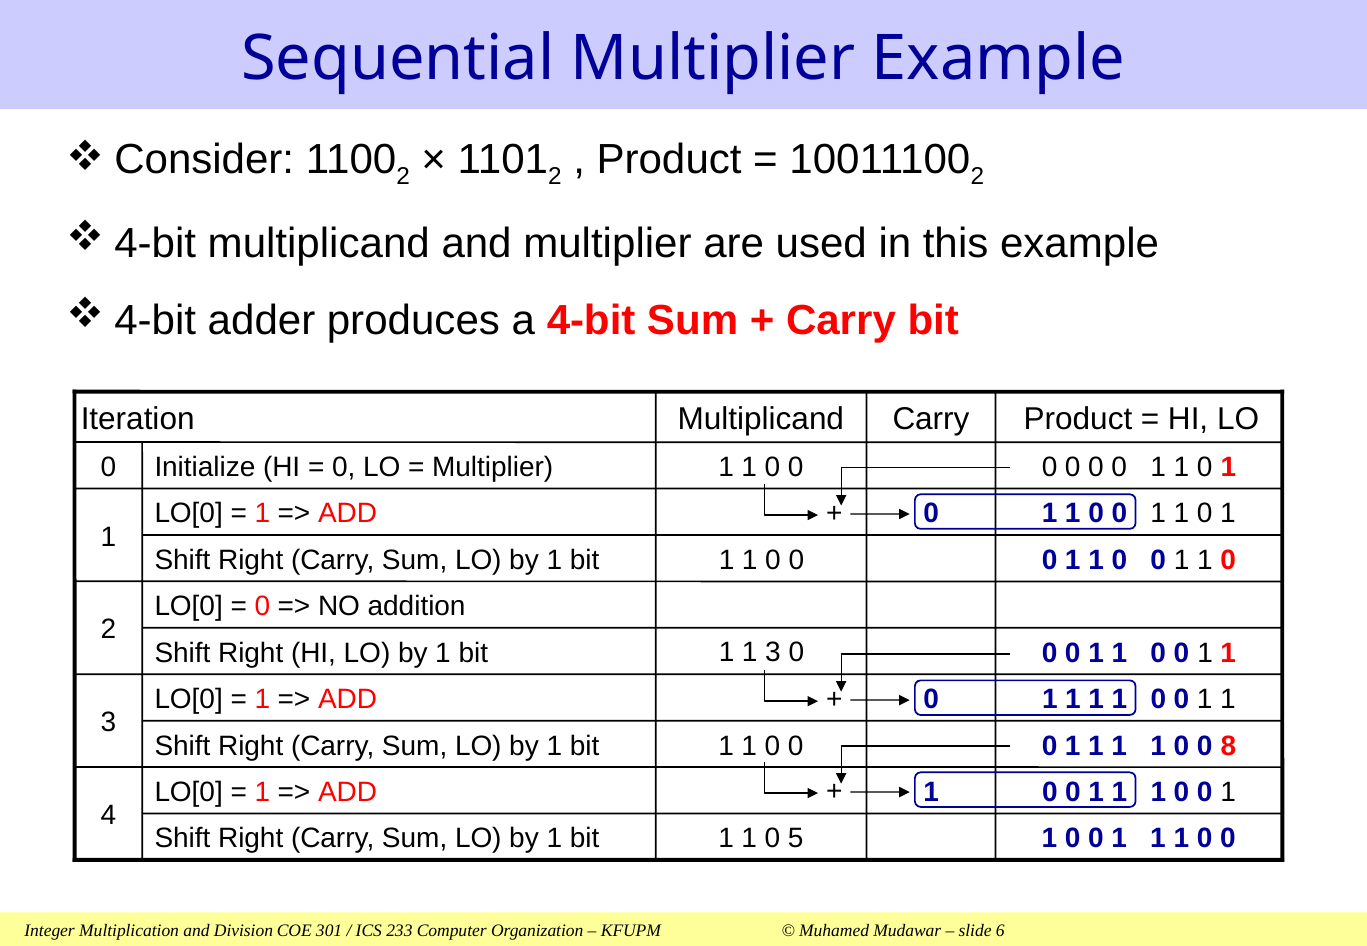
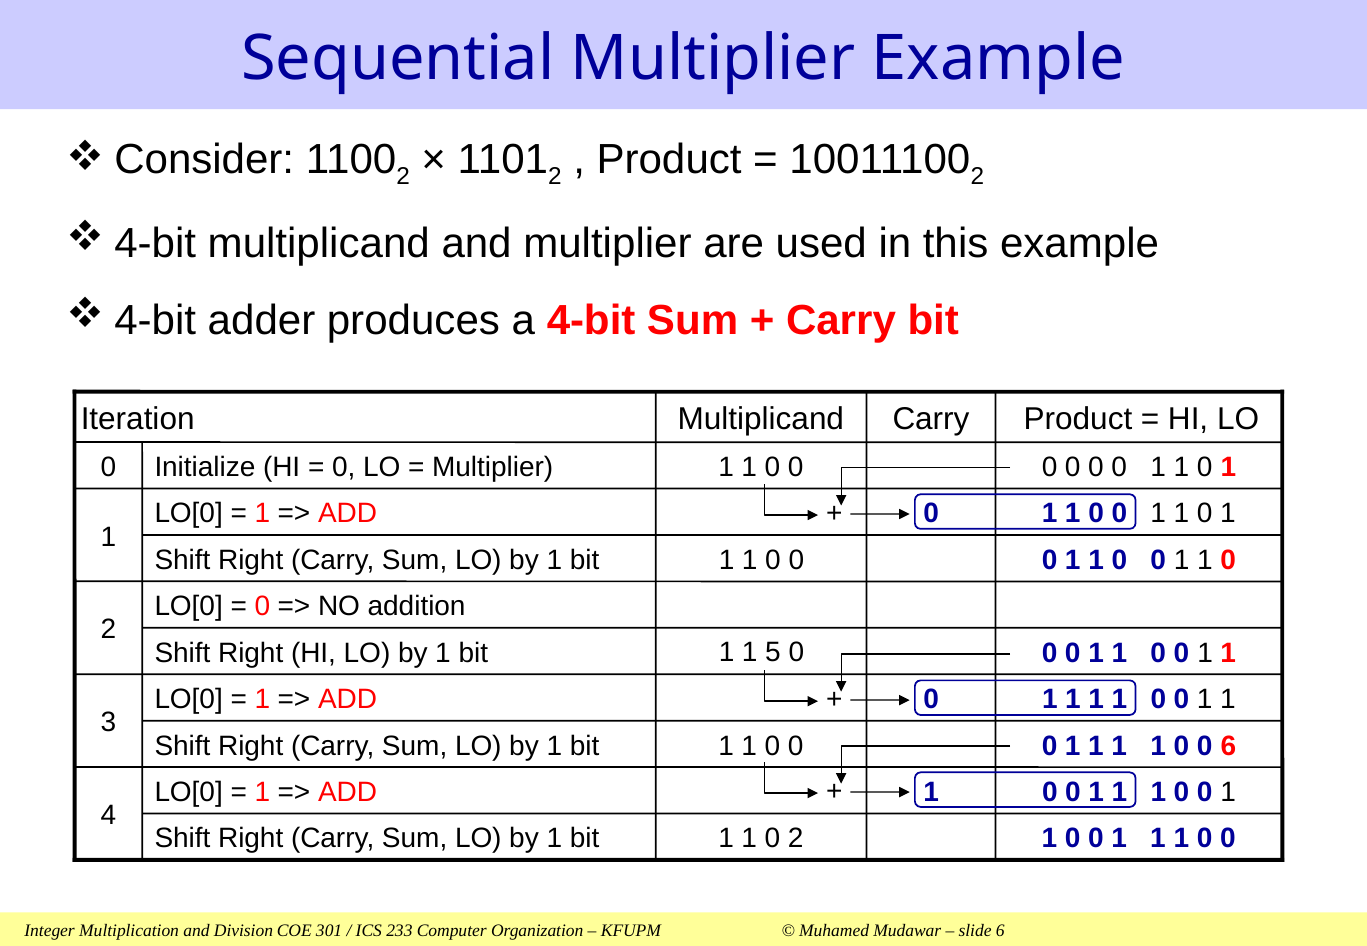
1 1 3: 3 -> 5 (773, 652)
0 8: 8 -> 6 (1228, 746)
1 0 5: 5 -> 2 (796, 839)
